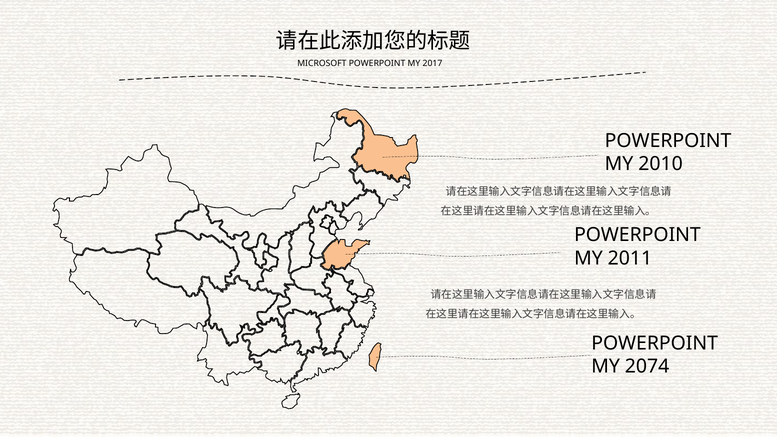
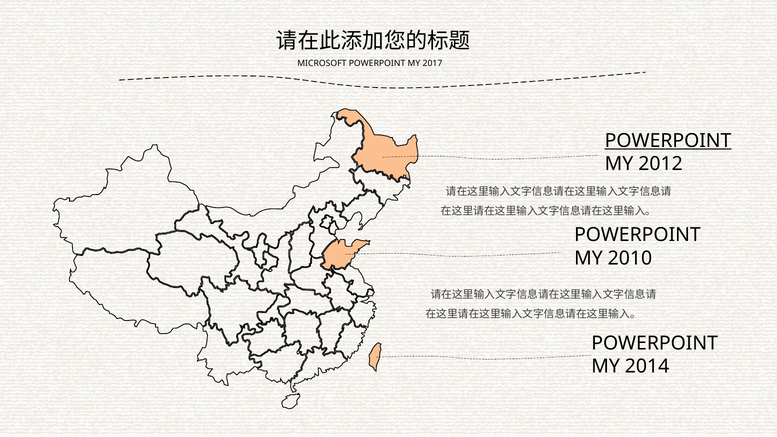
POWERPOINT underline: none -> present (668, 141)
2010: 2010 -> 2012 (661, 164)
2011: 2011 -> 2010 (630, 258)
2074: 2074 -> 2014 (647, 367)
